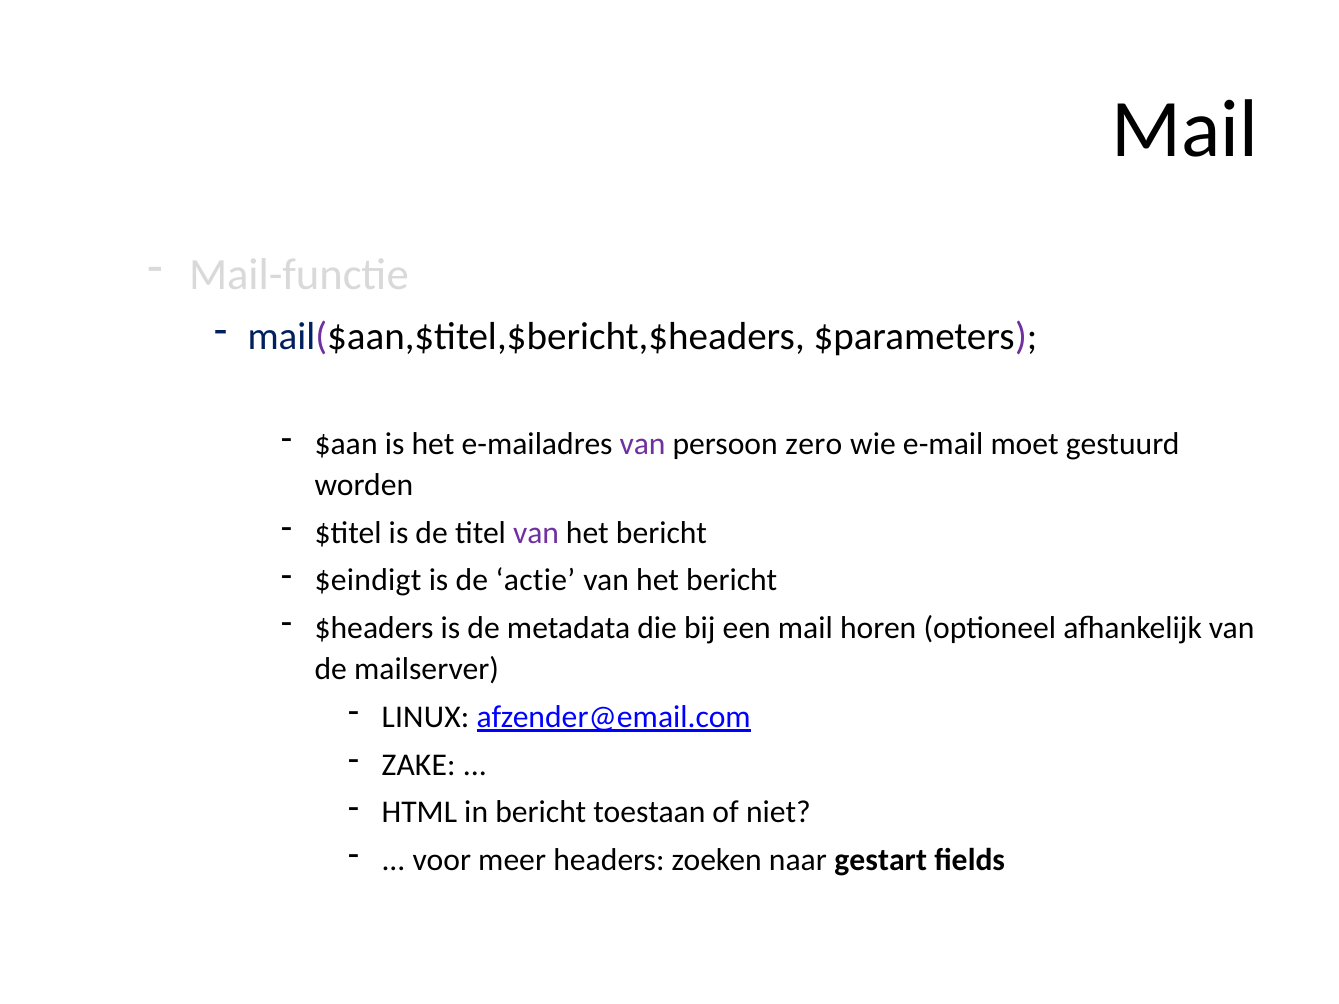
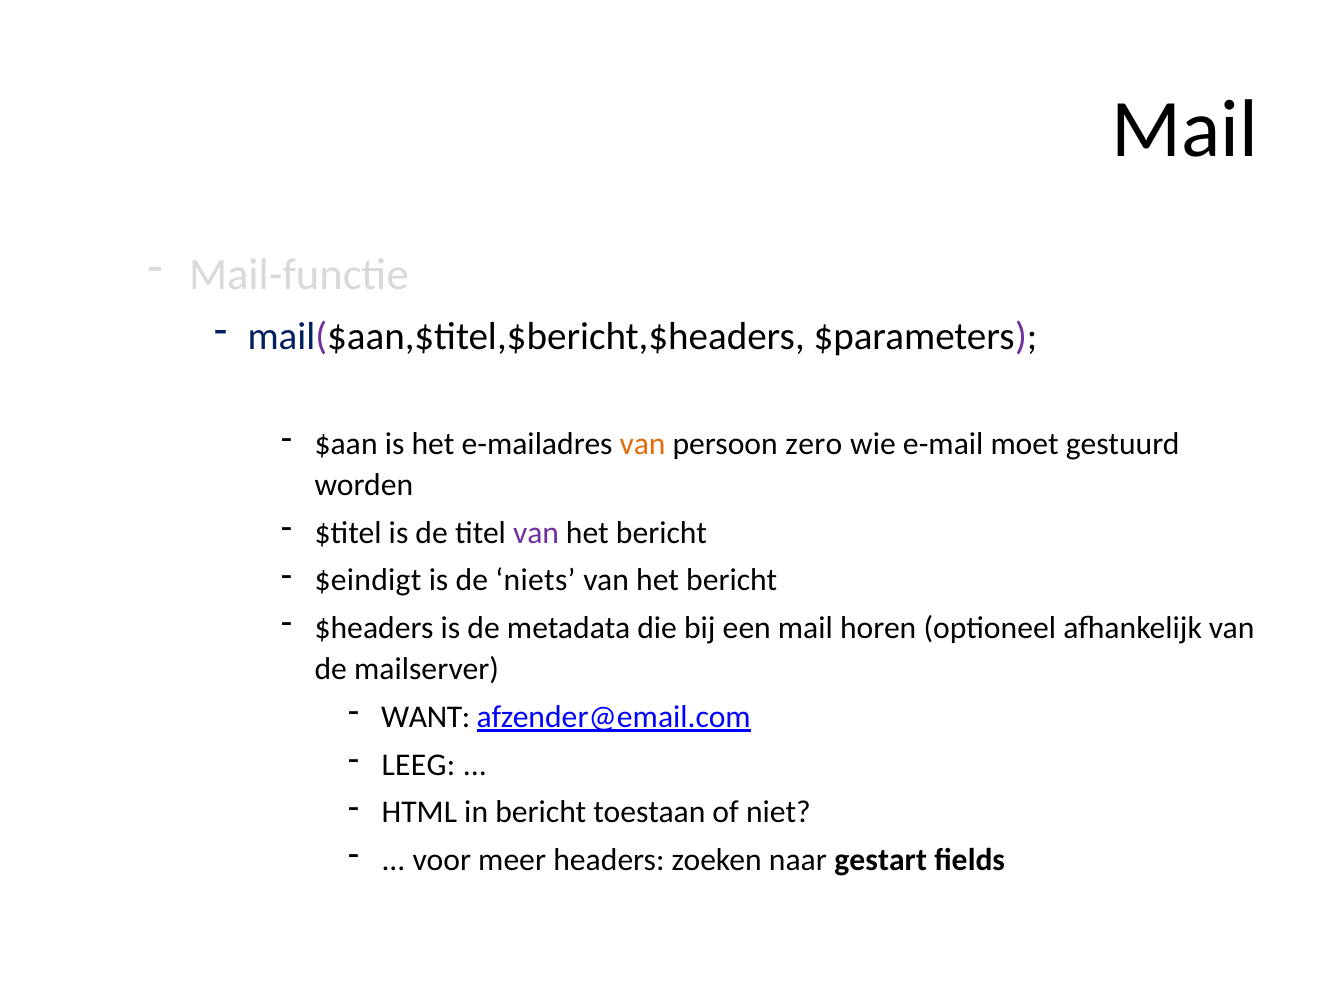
van colour: purple -> orange (643, 445)
actie: actie -> niets (536, 581)
LINUX: LINUX -> WANT (426, 717)
ZAKE: ZAKE -> LEEG (418, 765)
